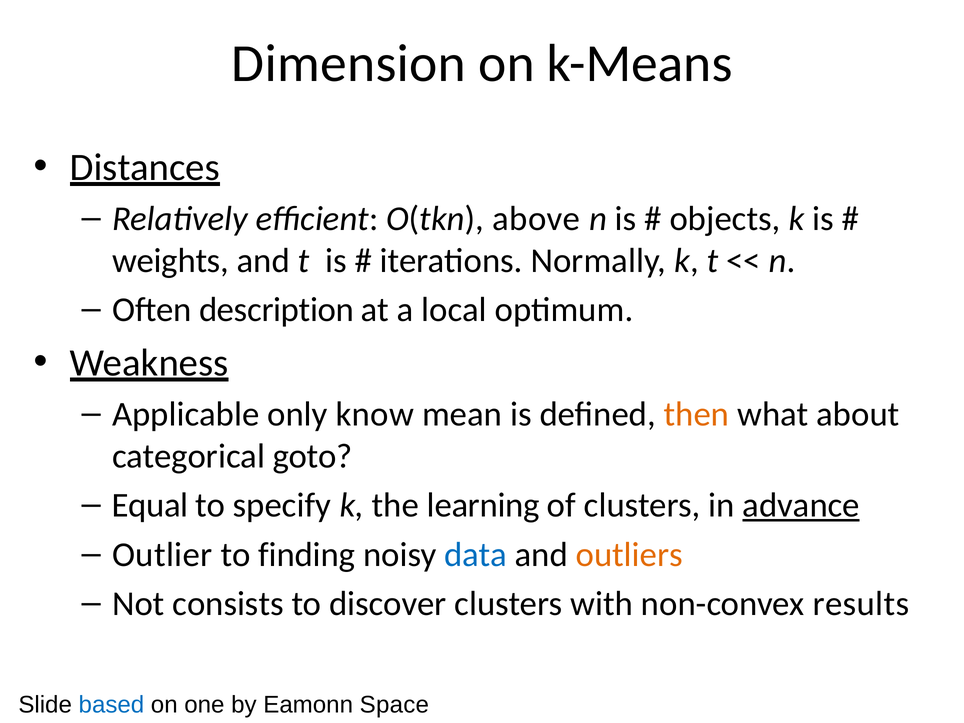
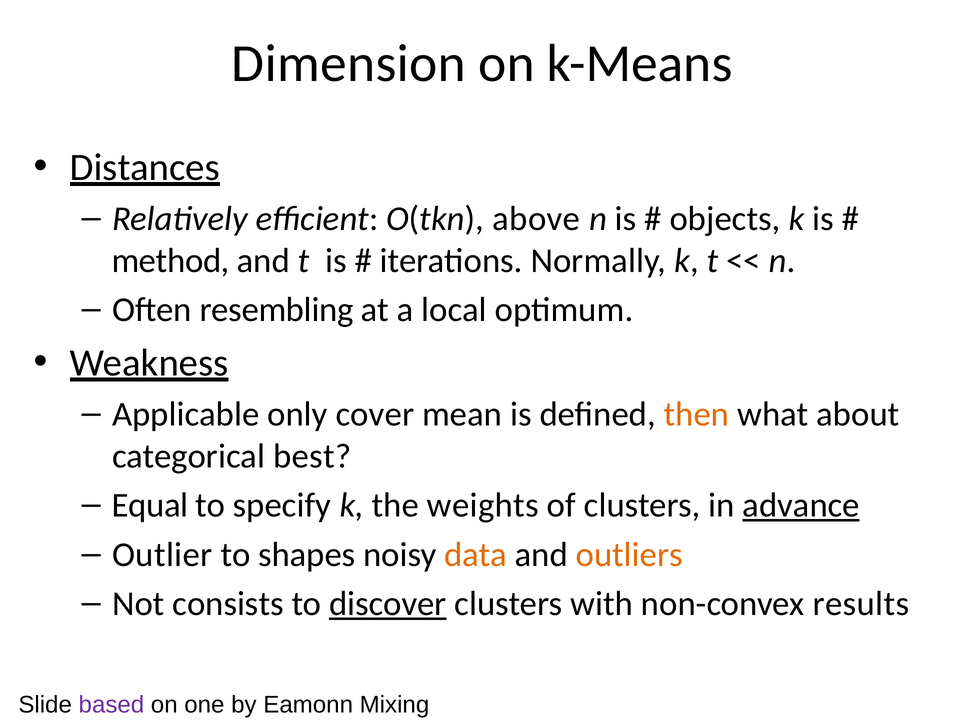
weights: weights -> method (171, 261)
description: description -> resembling (277, 310)
know: know -> cover (375, 414)
goto: goto -> best (312, 456)
learning: learning -> weights (483, 505)
finding: finding -> shapes (307, 555)
data colour: blue -> orange (476, 555)
discover underline: none -> present (388, 604)
based colour: blue -> purple (111, 705)
Space: Space -> Mixing (394, 705)
